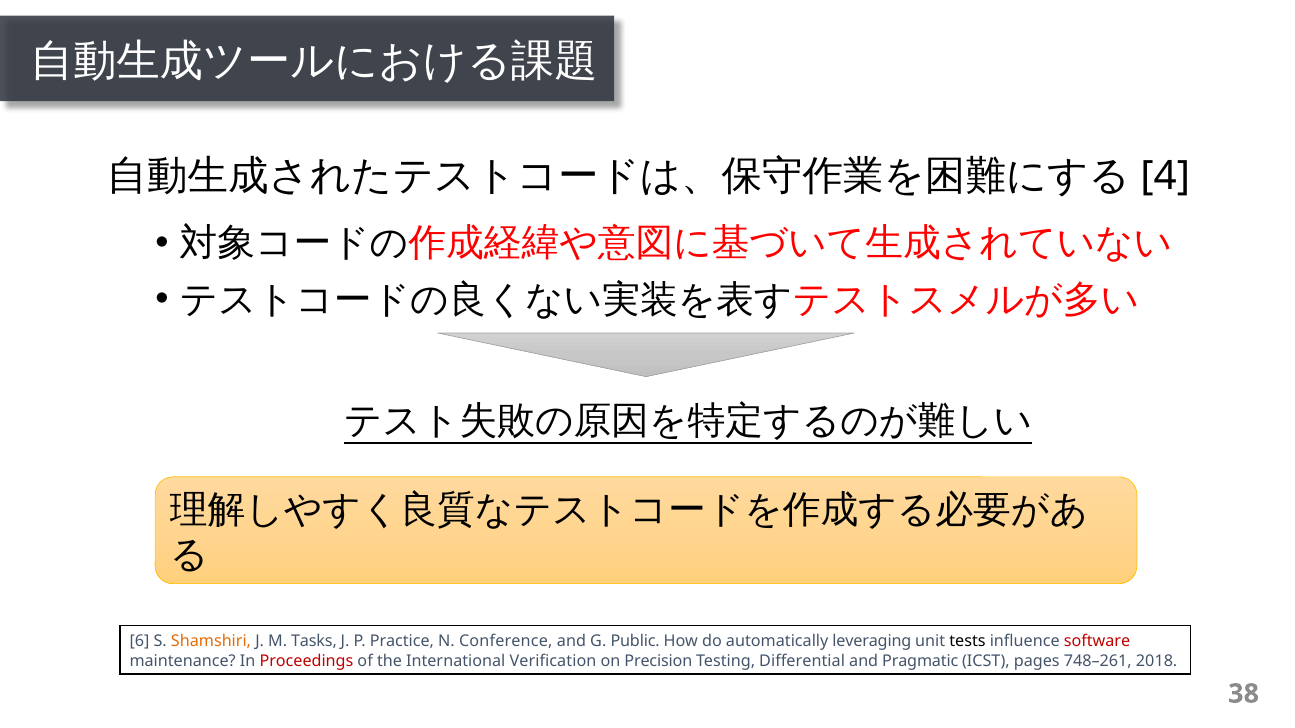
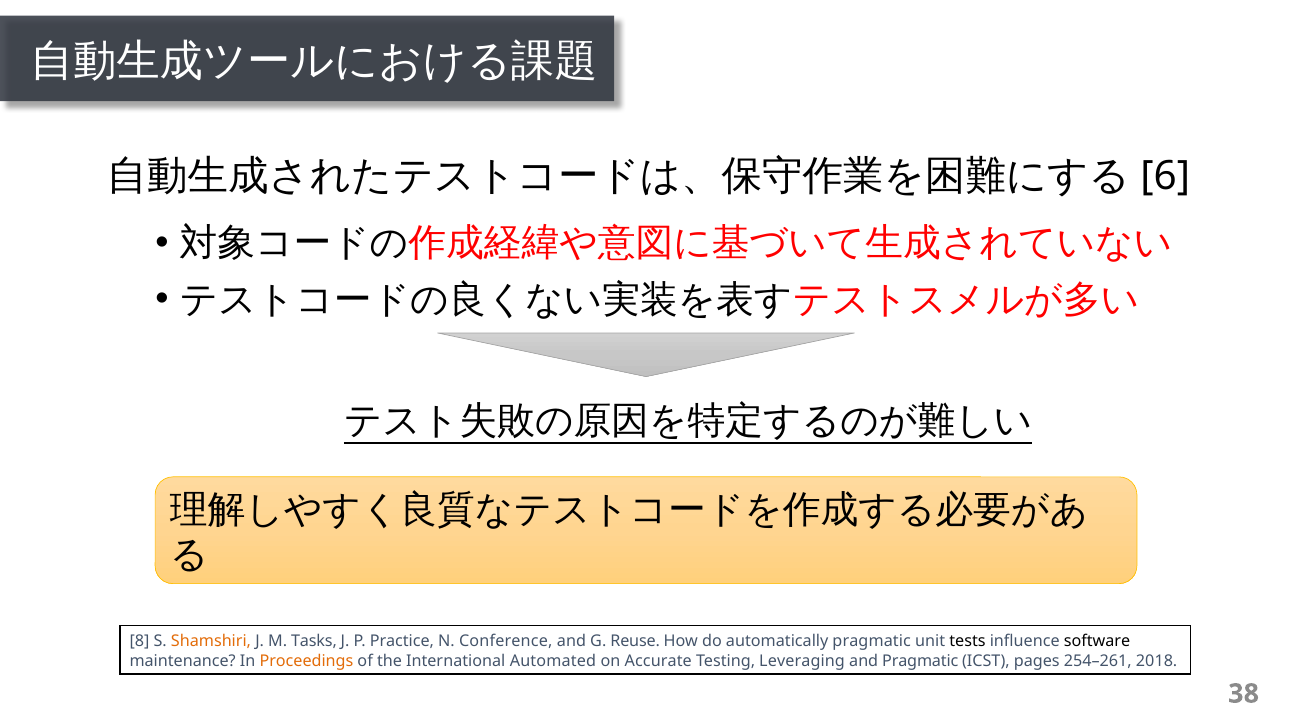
4: 4 -> 6 (1165, 176)
6: 6 -> 8 (140, 642)
Public: Public -> Reuse (635, 642)
automatically leveraging: leveraging -> pragmatic (872, 642)
software colour: red -> black (1097, 642)
Proceedings colour: red -> orange (306, 661)
Veriﬁcation: Veriﬁcation -> Automated (553, 661)
Precision: Precision -> Accurate (658, 661)
Diﬀerential: Diﬀerential -> Leveraging (802, 661)
748–261: 748–261 -> 254–261 (1098, 661)
